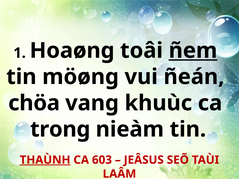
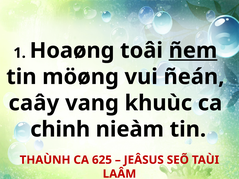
chöa: chöa -> caây (34, 103)
trong: trong -> chinh (60, 130)
THAÙNH underline: present -> none (45, 160)
603: 603 -> 625 (102, 160)
